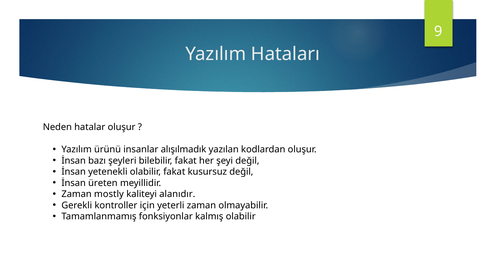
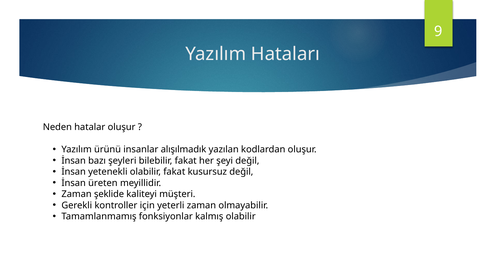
mostly: mostly -> şeklide (109, 194)
alanıdır: alanıdır -> müşteri (177, 194)
